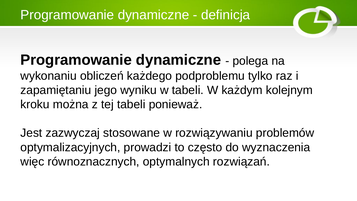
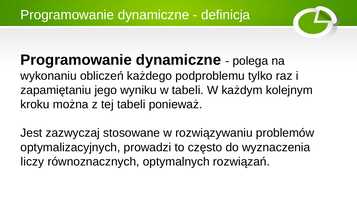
więc: więc -> liczy (32, 161)
